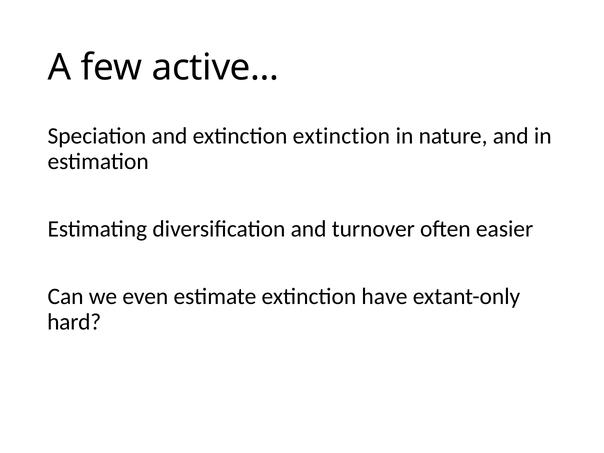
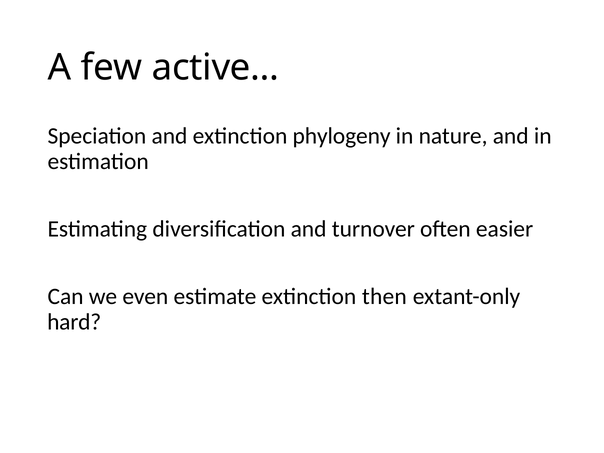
extinction extinction: extinction -> phylogeny (342, 136)
have: have -> then (384, 297)
